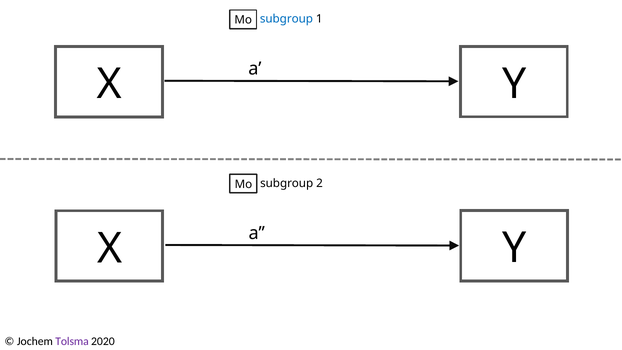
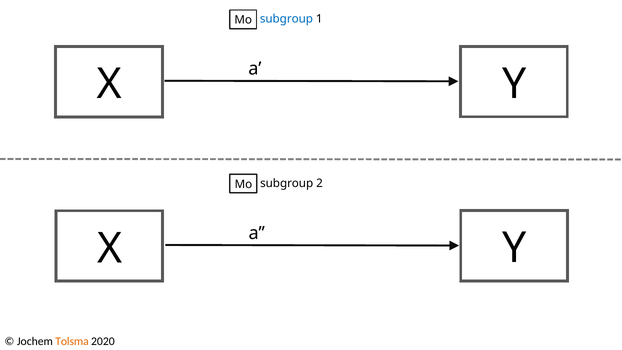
Tolsma colour: purple -> orange (72, 341)
